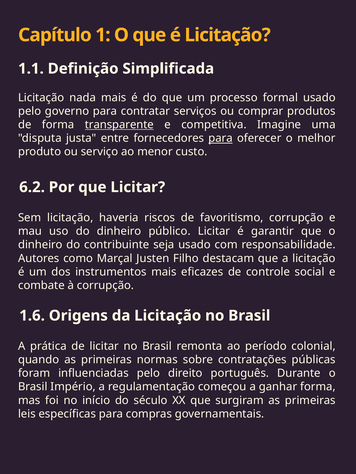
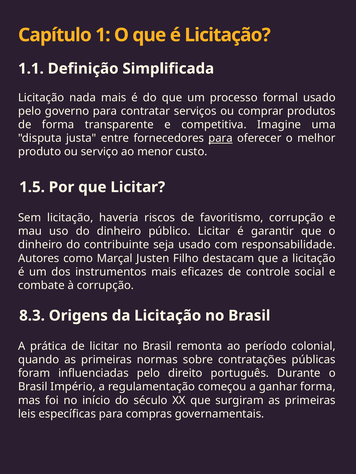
transparente underline: present -> none (119, 125)
6.2: 6.2 -> 1.5 (32, 187)
1.6: 1.6 -> 8.3 (32, 316)
